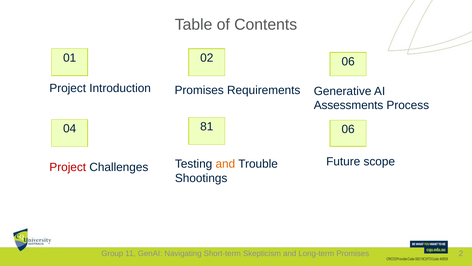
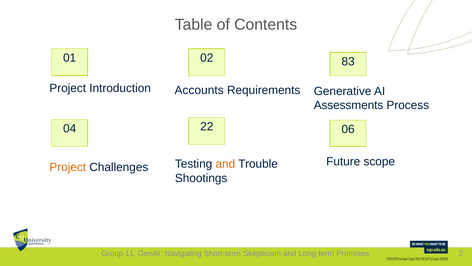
02 06: 06 -> 83 (348, 61)
Introduction Promises: Promises -> Accounts (199, 90)
81: 81 -> 22 (207, 126)
Project colour: red -> orange (68, 167)
